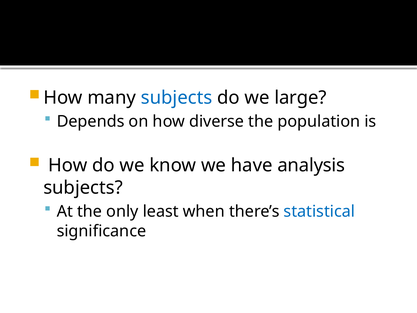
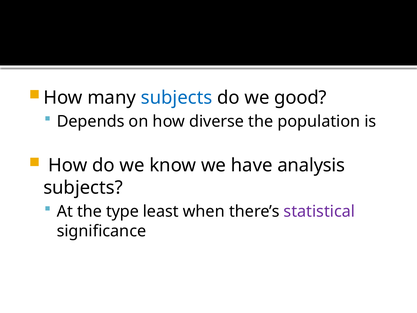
large: large -> good (300, 98)
only: only -> type (122, 211)
statistical colour: blue -> purple (319, 211)
